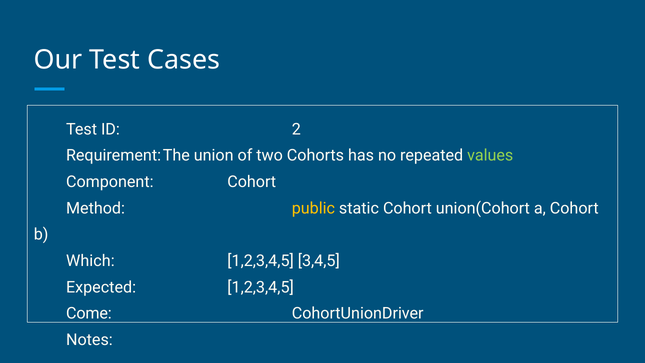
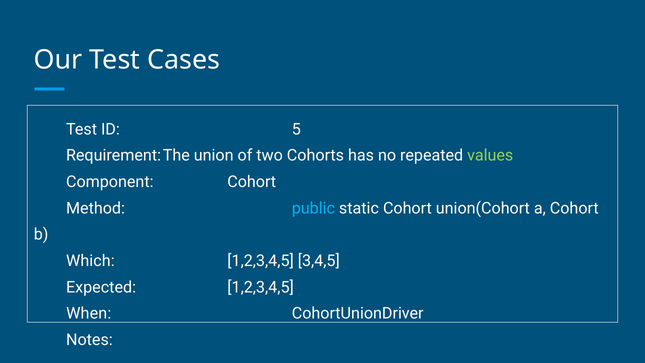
2: 2 -> 5 (296, 129)
public colour: yellow -> light blue (313, 208)
Come: Come -> When (89, 313)
